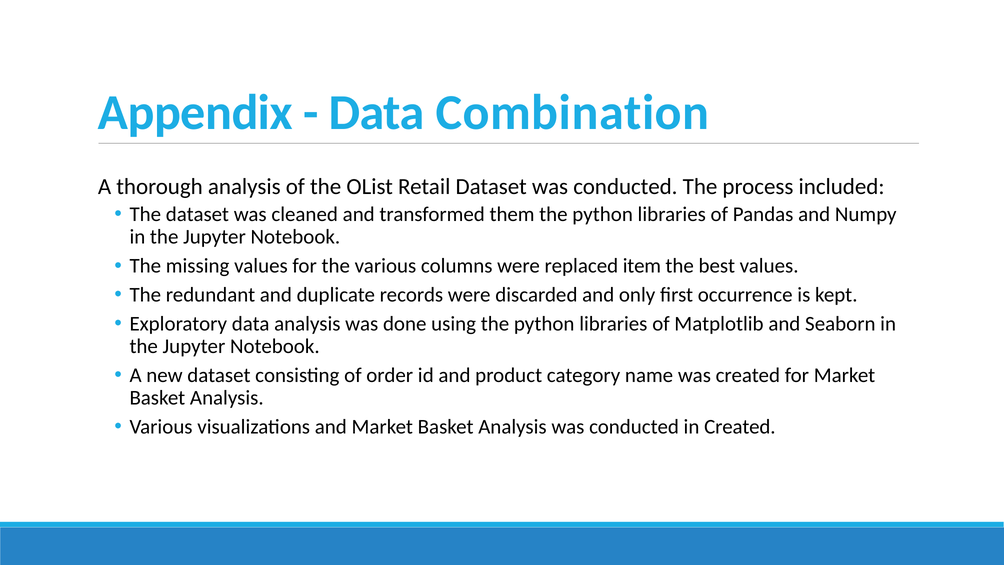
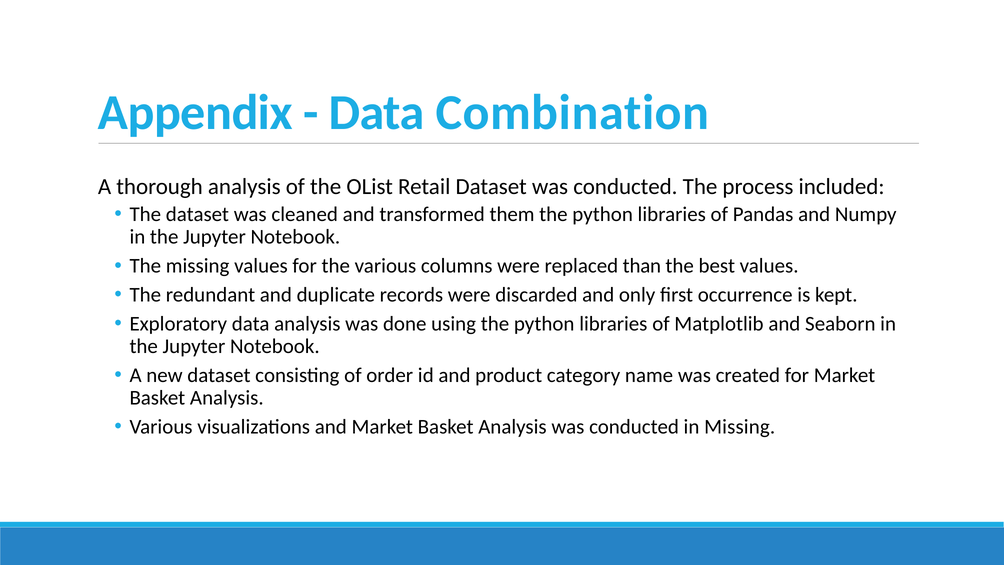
item: item -> than (642, 266)
in Created: Created -> Missing (740, 427)
